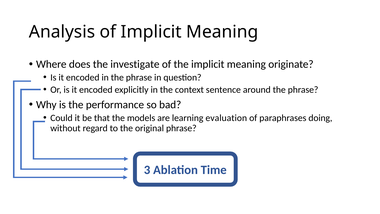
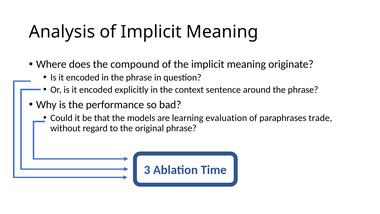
investigate: investigate -> compound (135, 64)
doing: doing -> trade (320, 118)
